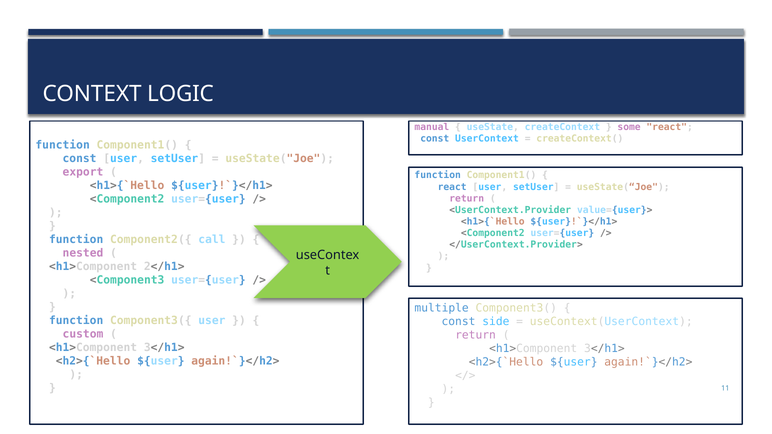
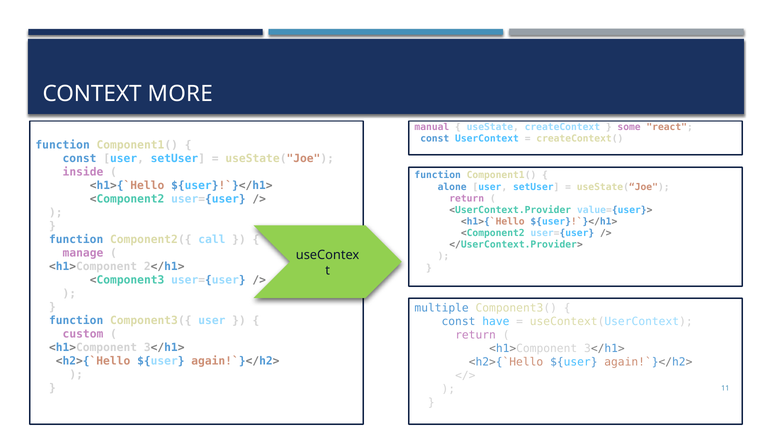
LOGIC: LOGIC -> MORE (180, 94)
export: export -> inside (83, 172)
react: react -> alone (452, 187)
nested: nested -> manage (83, 253)
side: side -> have (496, 322)
